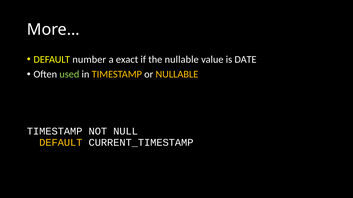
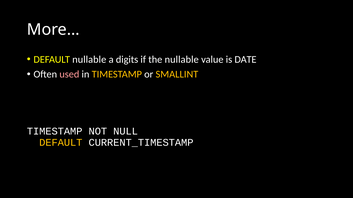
DEFAULT number: number -> nullable (89, 60)
exact: exact -> digits (127, 60)
used colour: light green -> pink (69, 74)
or NULLABLE: NULLABLE -> SMALLINT (177, 74)
